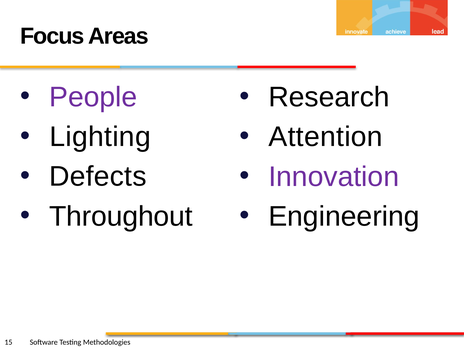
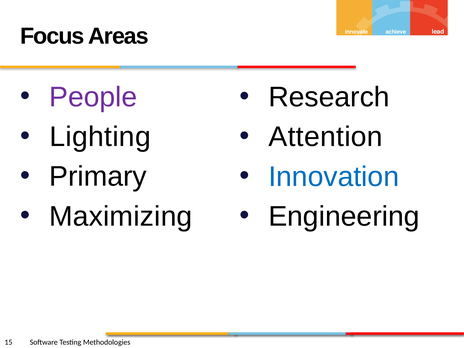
Defects: Defects -> Primary (98, 177)
Innovation colour: purple -> blue (334, 177)
Throughout: Throughout -> Maximizing (121, 216)
